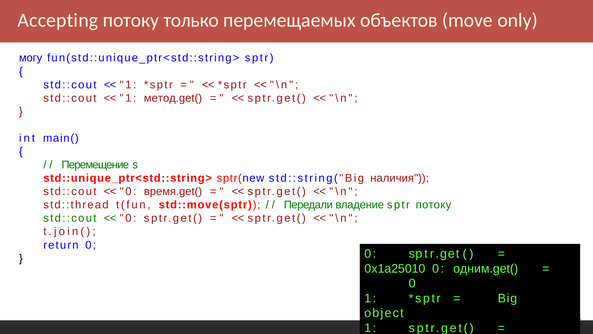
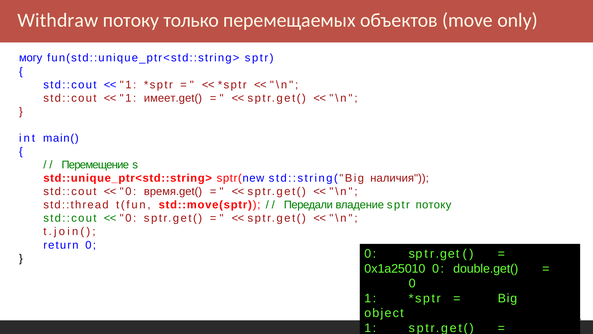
Accepting: Accepting -> Withdraw (58, 20)
метод.get(: метод.get( -> имеет.get( (173, 98)
одним.get(: одним.get( -> double.get( (486, 268)
